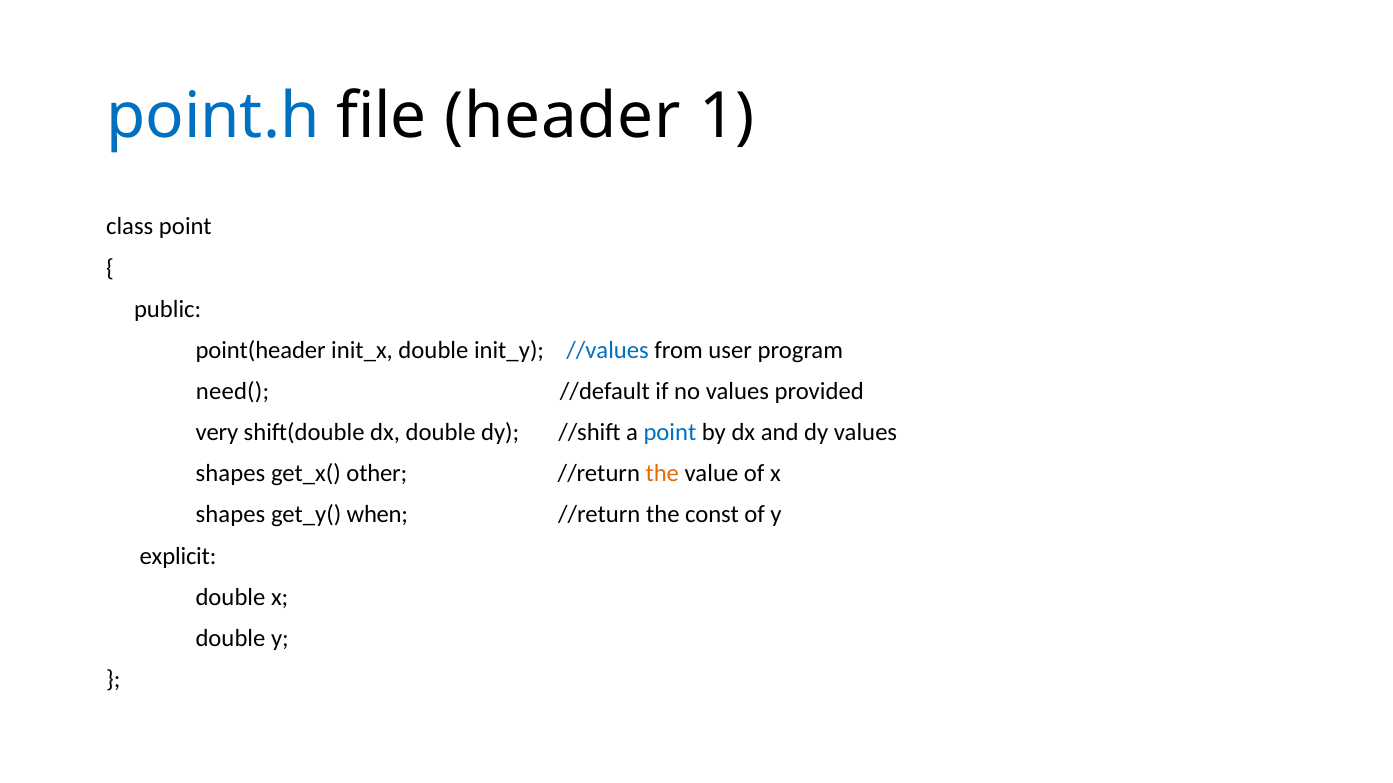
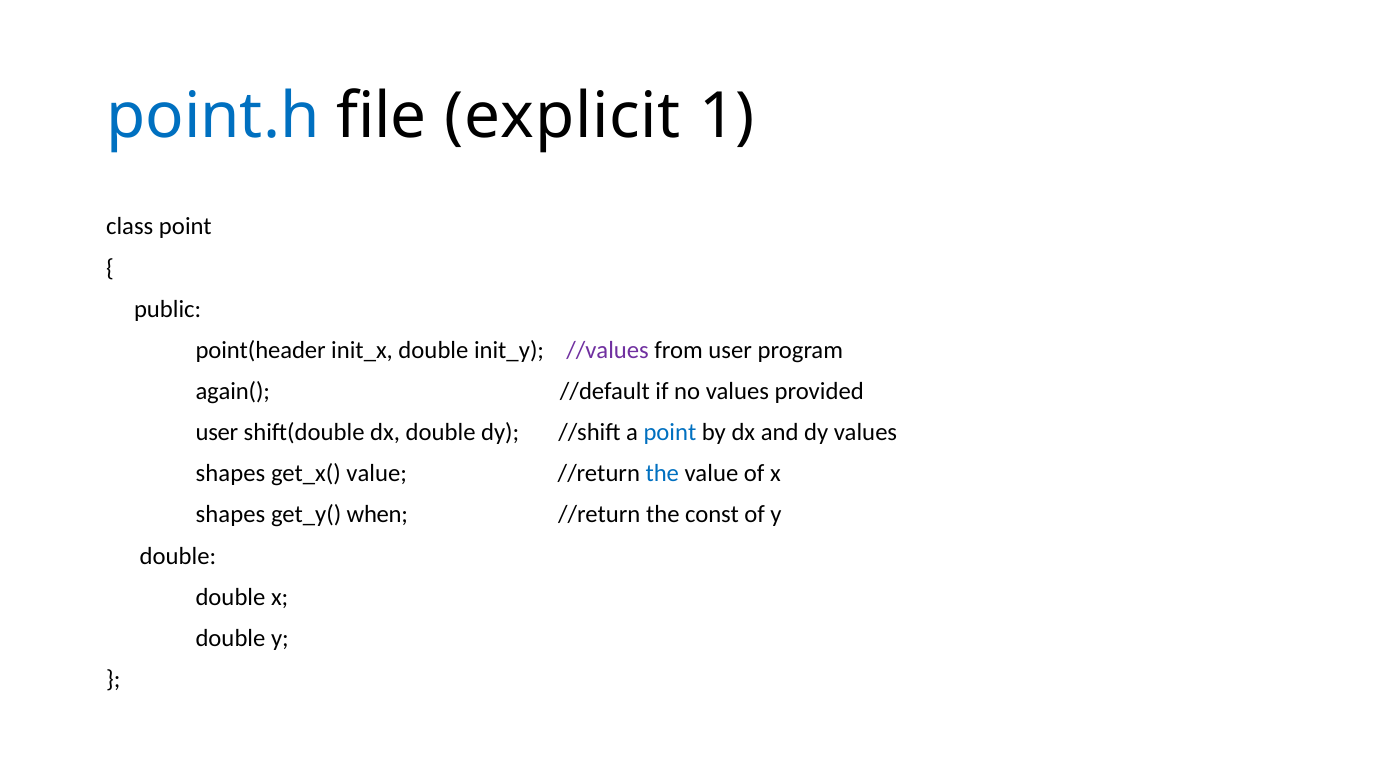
header: header -> explicit (563, 117)
//values colour: blue -> purple (608, 350)
need(: need( -> again( (233, 392)
very: very -> user (217, 433)
get_x( other: other -> value (377, 474)
the colour: orange -> blue (662, 474)
explicit: explicit -> double (178, 556)
